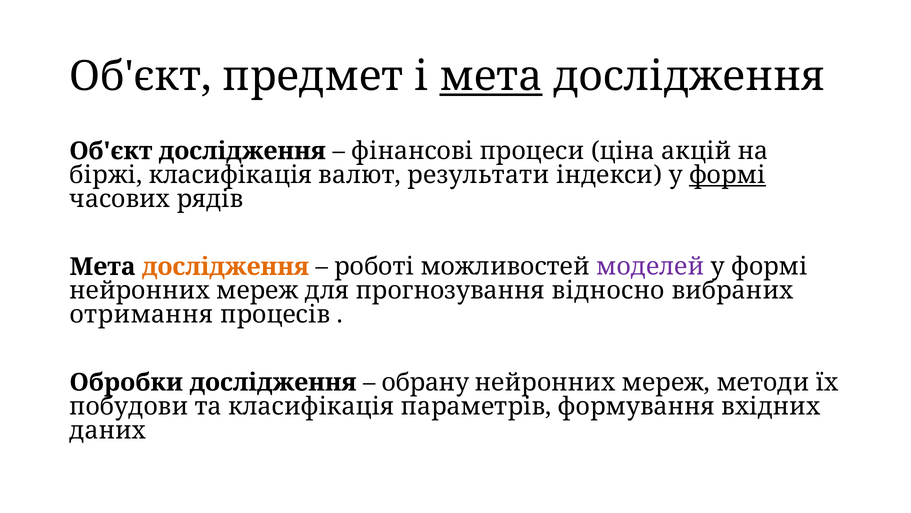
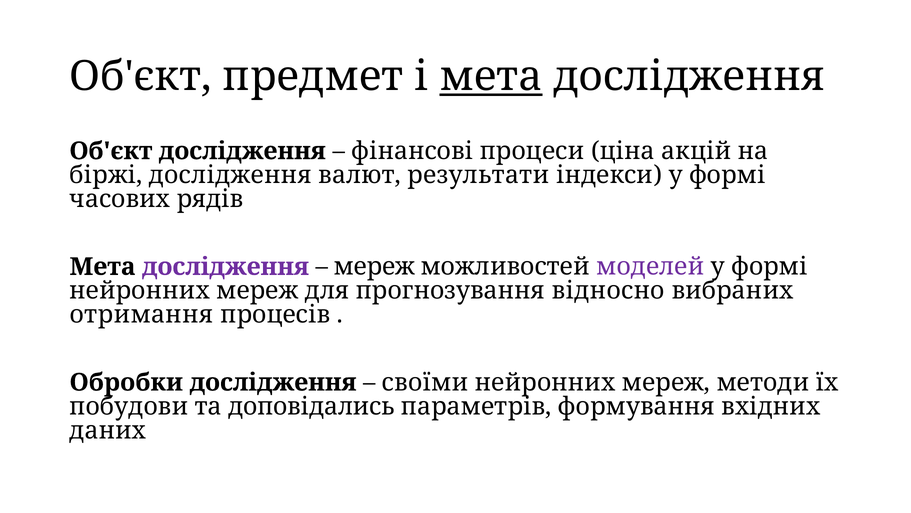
біржі класифікація: класифікація -> дослідження (230, 175)
формі underline: present -> none (727, 175)
дослідження colour: orange -> purple (226, 266)
роботі: роботі -> мереж (374, 266)
обрану: обрану -> своїми (425, 382)
та класифікація: класифікація -> доповідались (311, 406)
